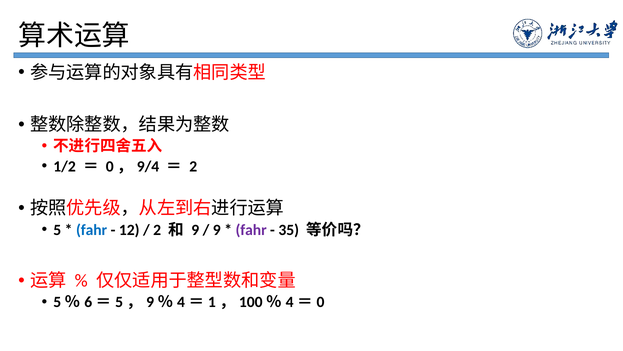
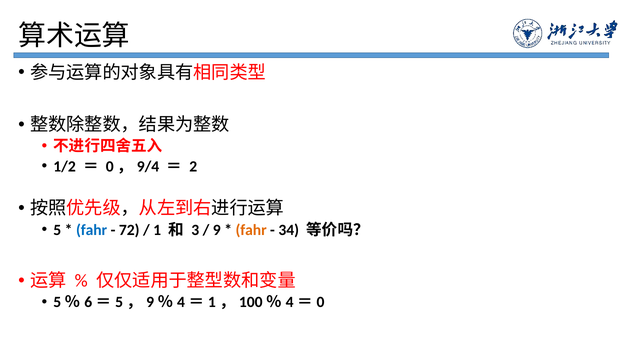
12: 12 -> 72 (129, 230)
2: 2 -> 1 (157, 230)
9: 9 -> 3 (195, 230)
fahr colour: purple -> orange (251, 230)
35: 35 -> 34 (289, 230)
